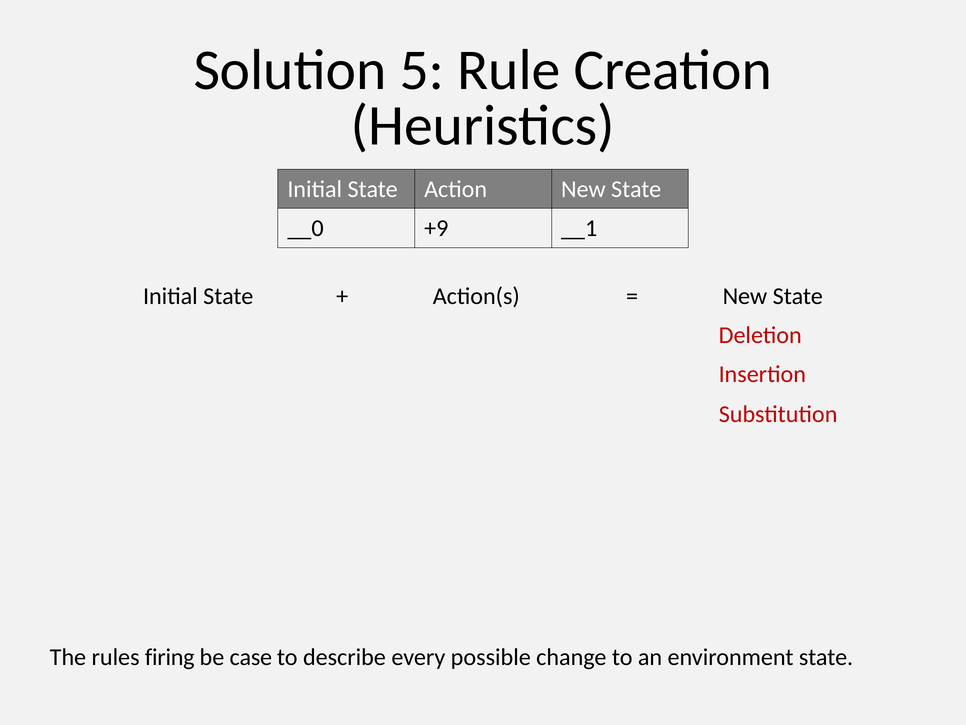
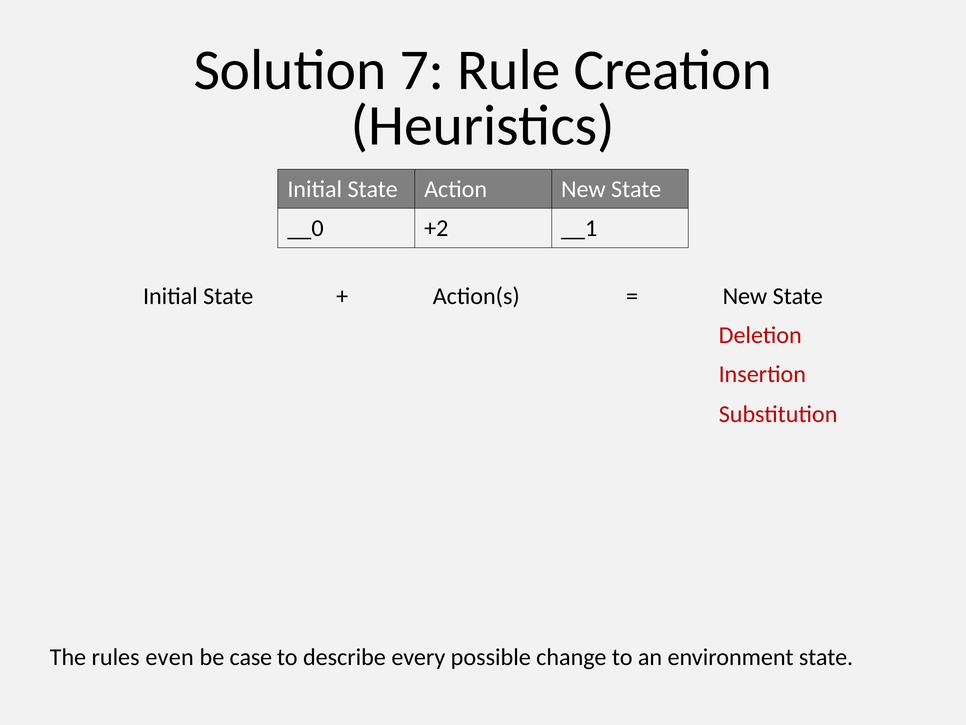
5: 5 -> 7 (422, 70)
+9: +9 -> +2 (436, 228)
firing: firing -> even (170, 657)
